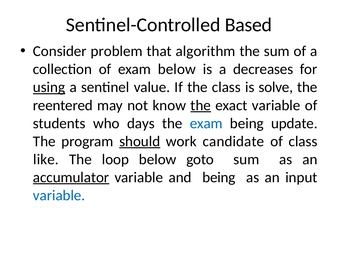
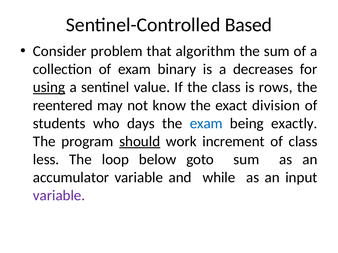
exam below: below -> binary (177, 69)
solve: solve -> rows (276, 87)
the underline: present -> none (201, 106)
exact variable: variable -> division (276, 106)
update: update -> exactly (294, 124)
candidate: candidate -> increment (234, 142)
like: like -> less (46, 160)
accumulator underline: present -> none (71, 178)
and being: being -> while (219, 178)
variable colour: blue -> purple (59, 196)
